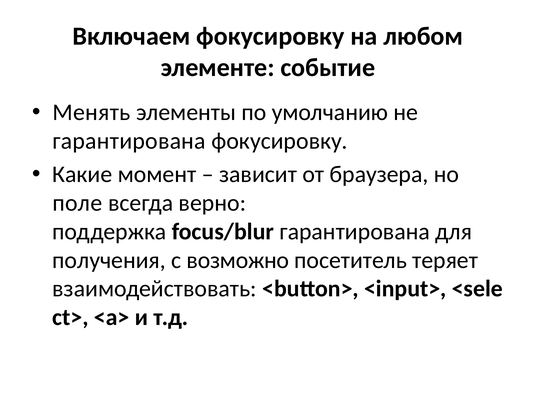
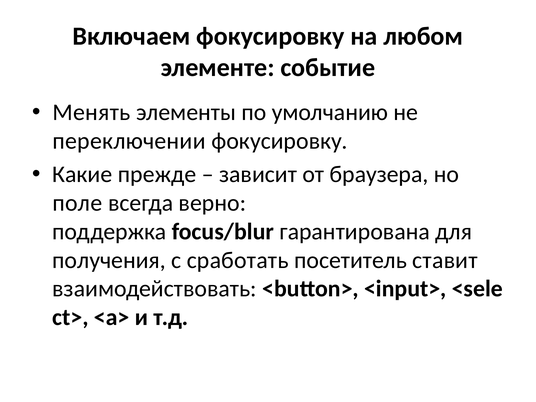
гарантирована: гарантирована -> переключении (129, 141)
момент: момент -> прежде (157, 174)
возможно: возможно -> сработать (238, 260)
теряет: теряет -> ставит (445, 260)
